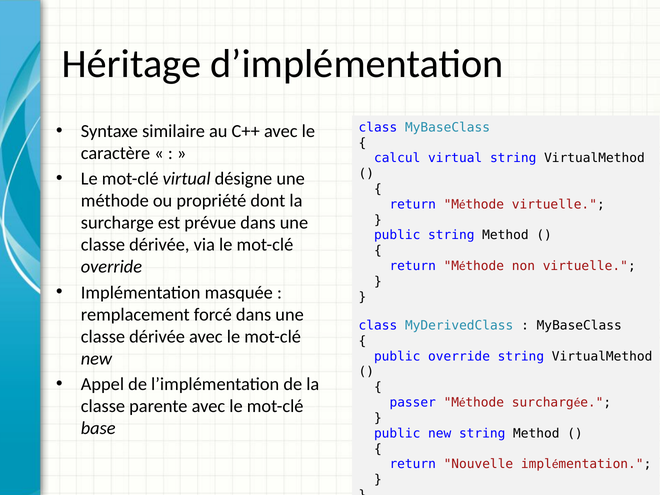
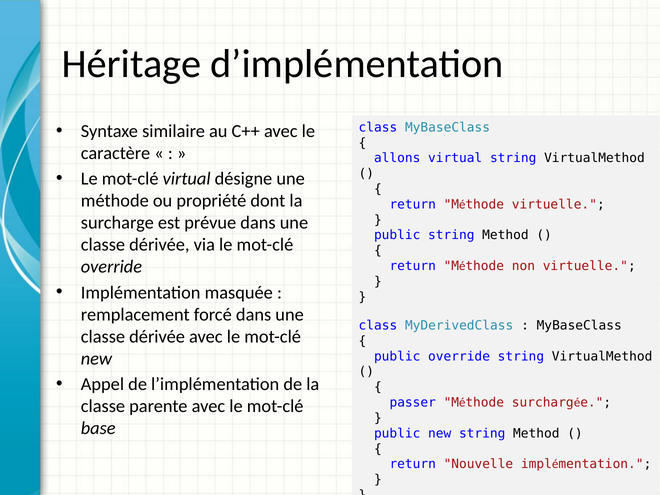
calcul: calcul -> allons (397, 158)
